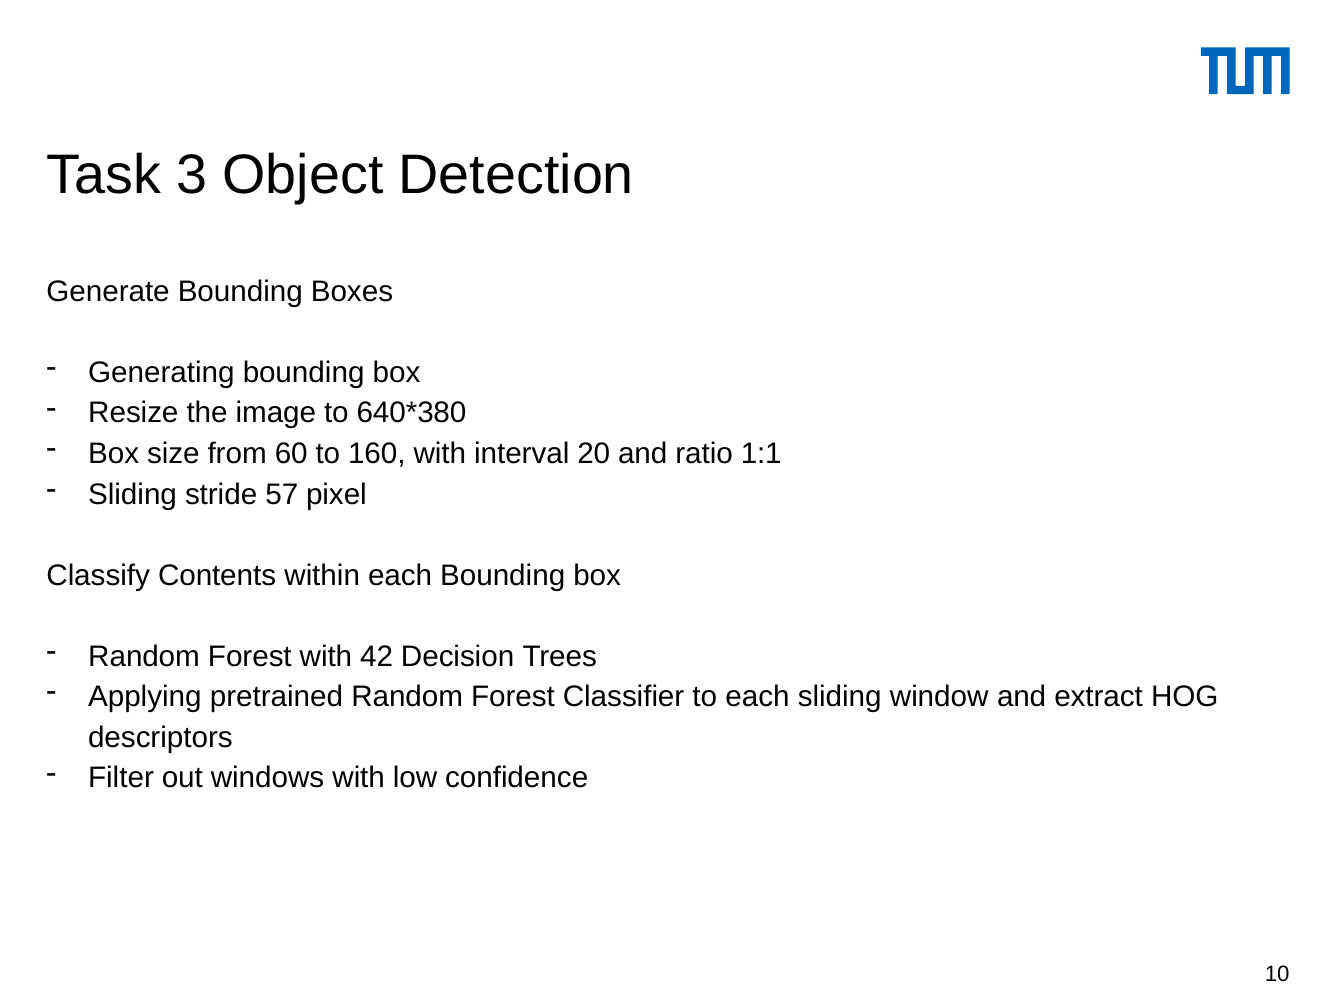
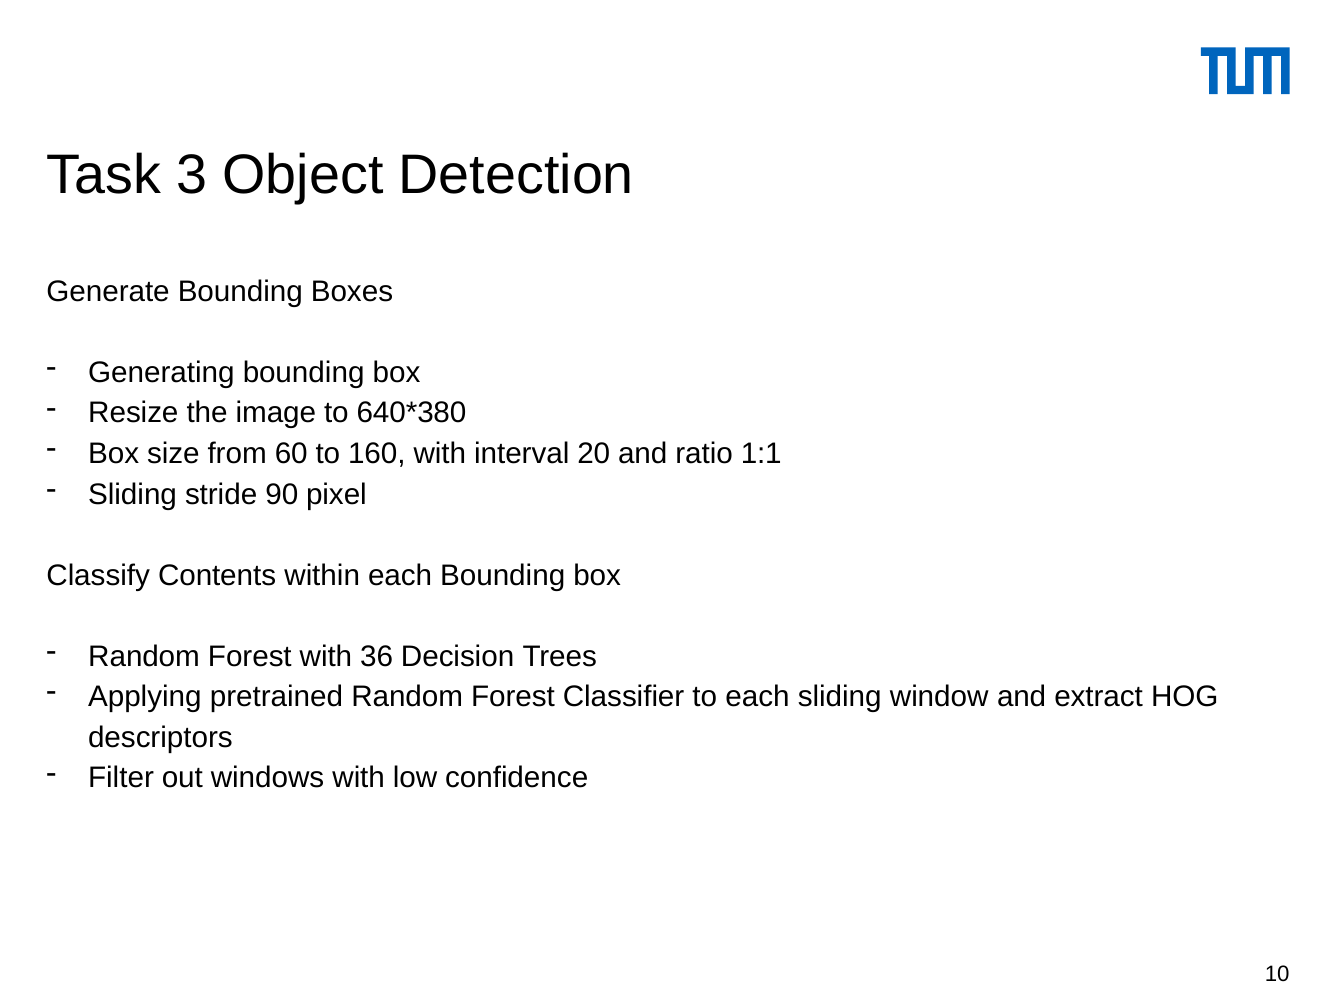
57: 57 -> 90 (282, 494)
42: 42 -> 36 (377, 657)
